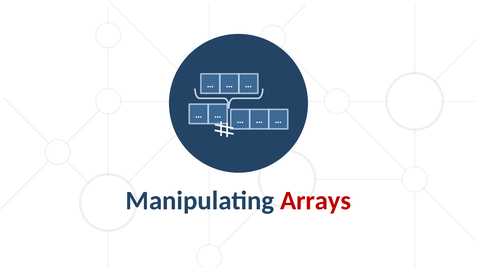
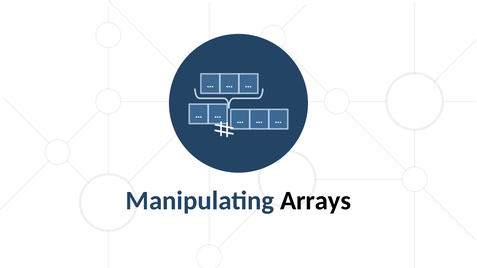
Arrays colour: red -> black (316, 201)
